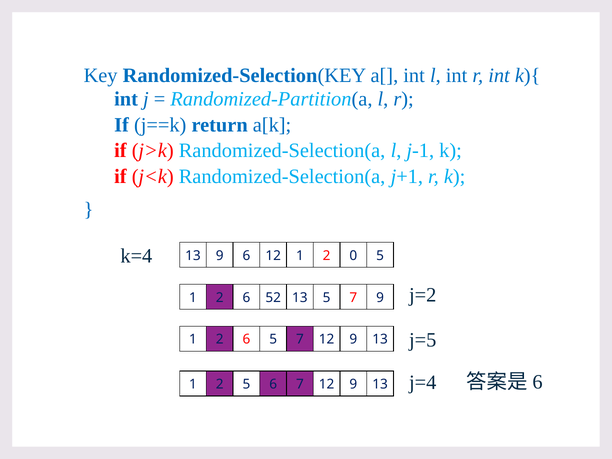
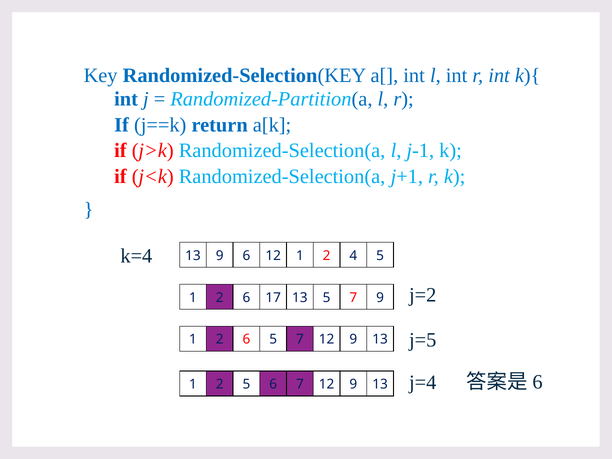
0: 0 -> 4 (353, 256)
52: 52 -> 17 (273, 298)
